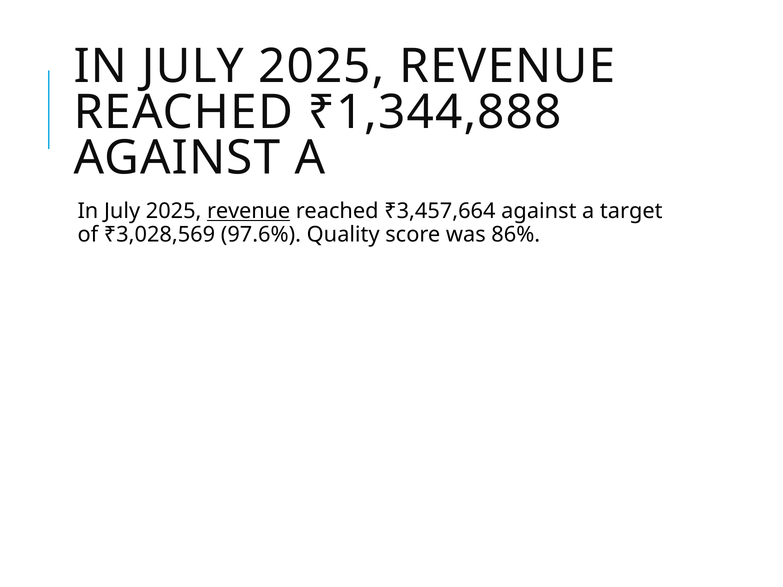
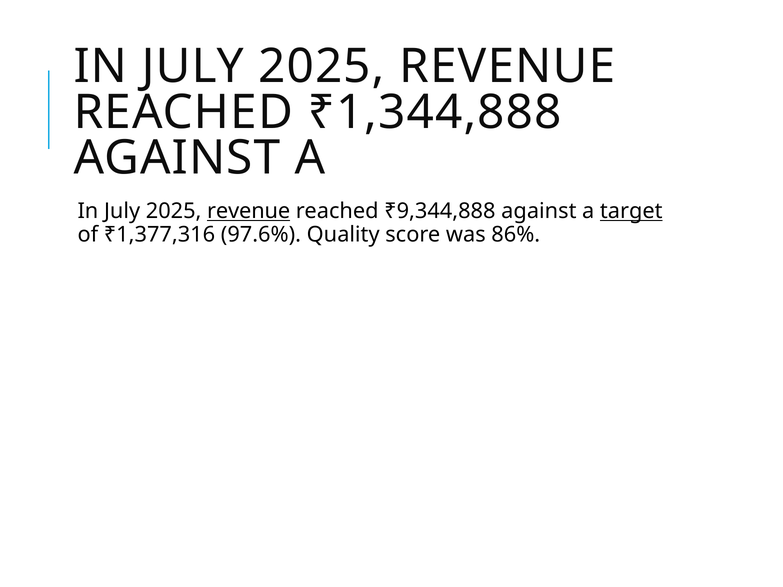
₹3,457,664: ₹3,457,664 -> ₹9,344,888 (440, 211)
target underline: none -> present (631, 211)
₹3,028,569: ₹3,028,569 -> ₹1,377,316 (159, 235)
